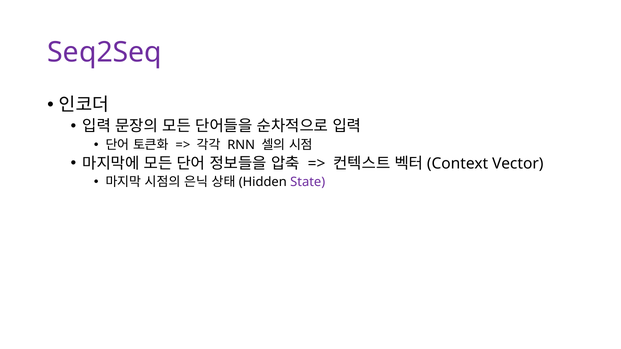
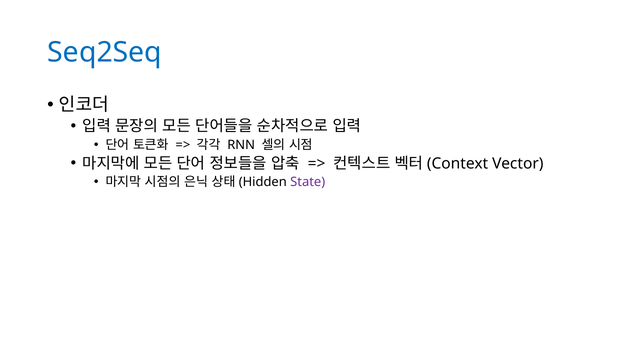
Seq2Seq colour: purple -> blue (105, 52)
